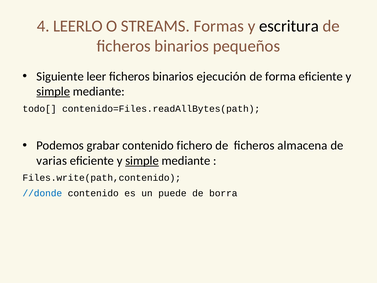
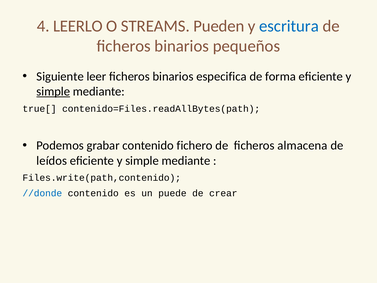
Formas: Formas -> Pueden (219, 26)
escritura colour: black -> blue (289, 26)
ejecución: ejecución -> especifica (221, 76)
todo[: todo[ -> true[ (40, 109)
varias: varias -> leídos (52, 161)
simple underline: present -> none (142, 161)
borra: borra -> crear (223, 193)
